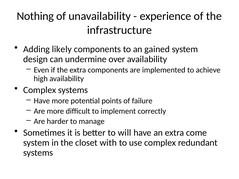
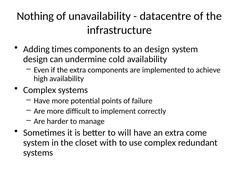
experience: experience -> datacentre (165, 16)
likely: likely -> times (62, 49)
an gained: gained -> design (157, 49)
over: over -> cold (117, 59)
